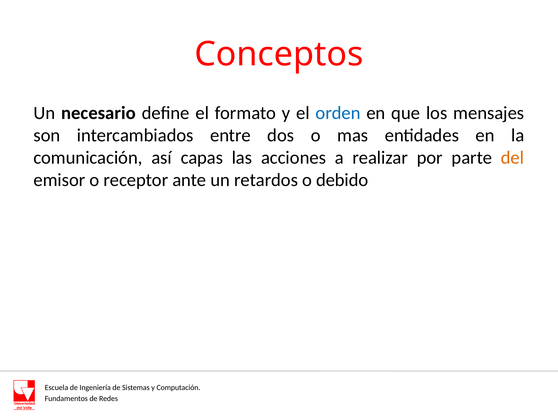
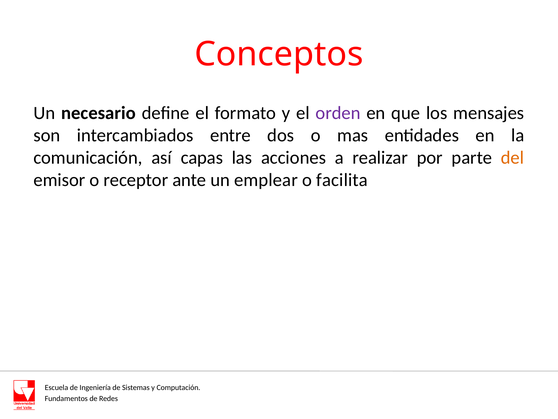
orden colour: blue -> purple (338, 113)
retardos: retardos -> emplear (266, 180)
debido: debido -> facilita (342, 180)
